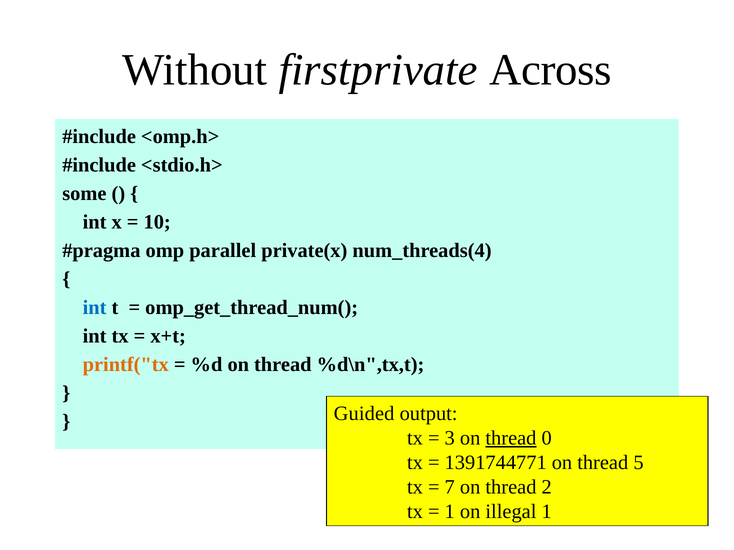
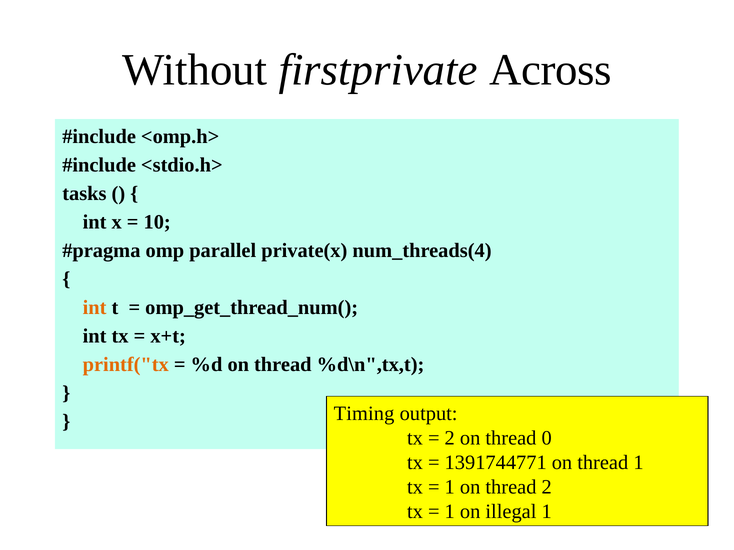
some: some -> tasks (84, 194)
int colour: blue -> orange (95, 308)
Guided: Guided -> Timing (364, 414)
3: 3 -> 2 (450, 438)
thread underline: present -> none (511, 438)
thread 5: 5 -> 1 (639, 463)
7: 7 -> 1 (450, 487)
